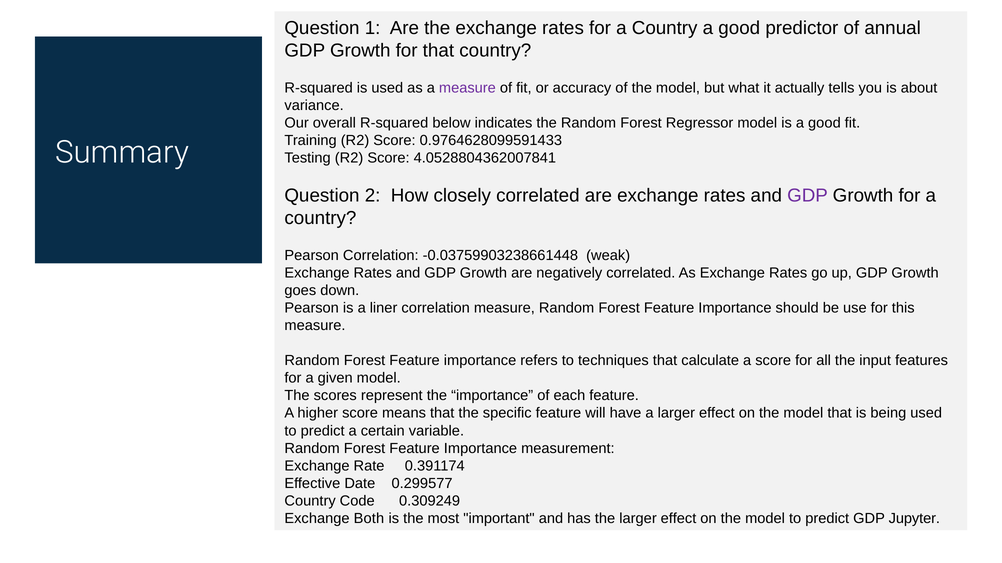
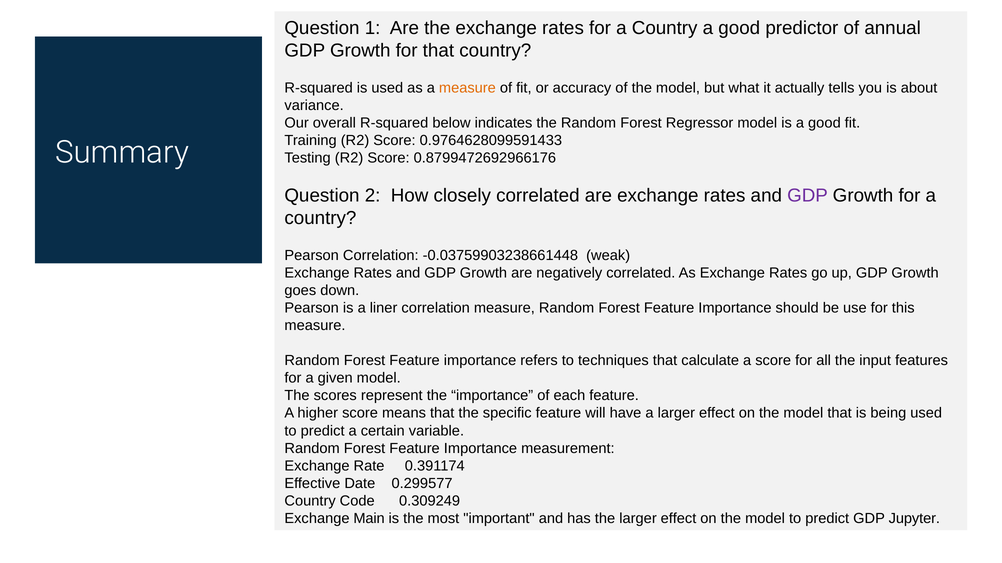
measure colour: purple -> orange (467, 88)
4.0528804362007841: 4.0528804362007841 -> 0.8799472692966176 (485, 158)
Both: Both -> Main (369, 519)
